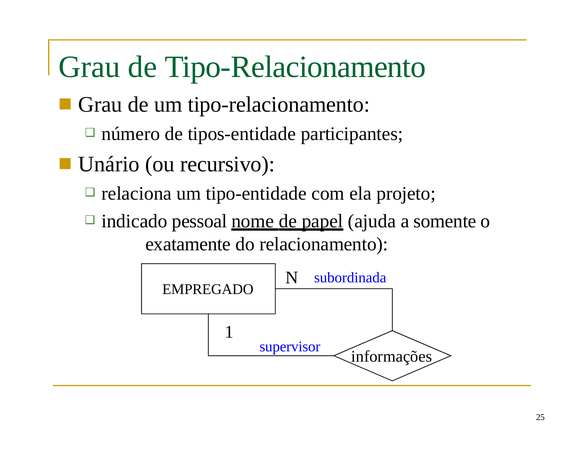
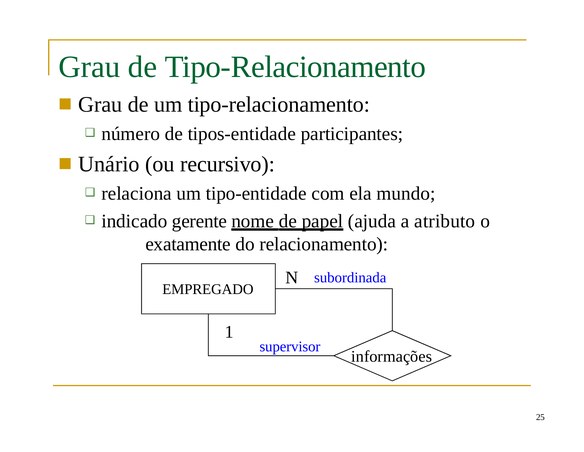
projeto: projeto -> mundo (406, 193)
pessoal: pessoal -> gerente (200, 221)
somente: somente -> atributo (445, 221)
